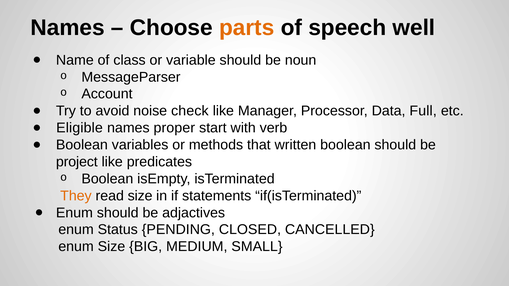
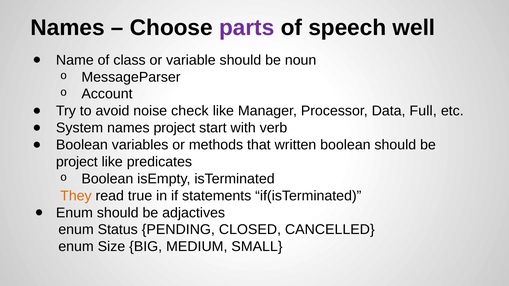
parts colour: orange -> purple (247, 28)
Eligible: Eligible -> System (80, 128)
names proper: proper -> project (174, 128)
read size: size -> true (140, 196)
